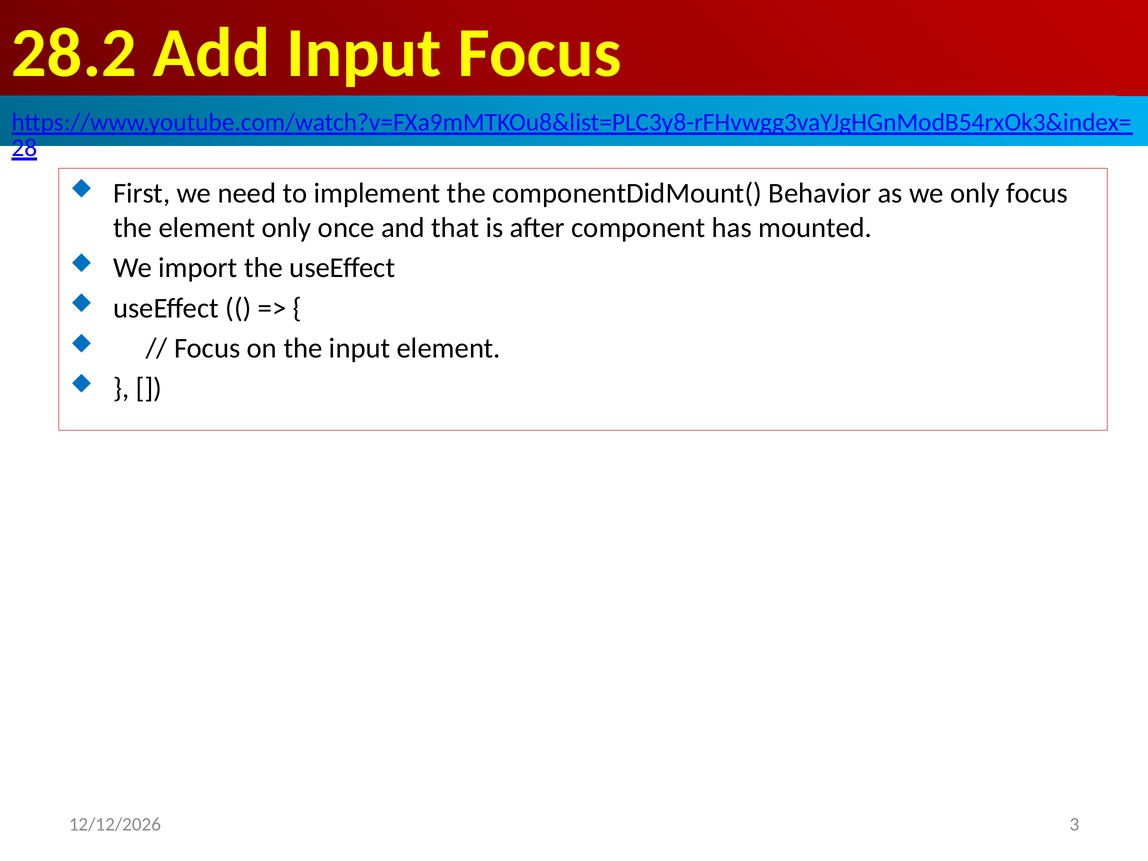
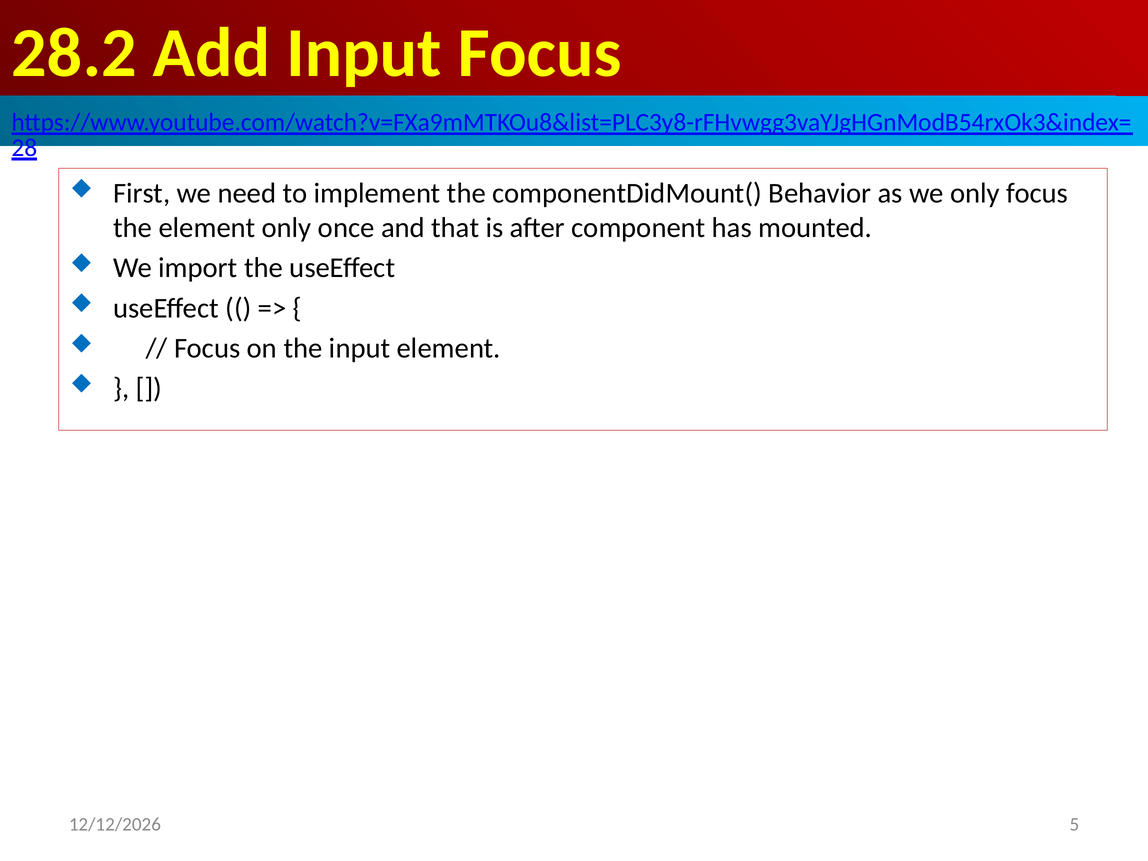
3: 3 -> 5 (1074, 825)
